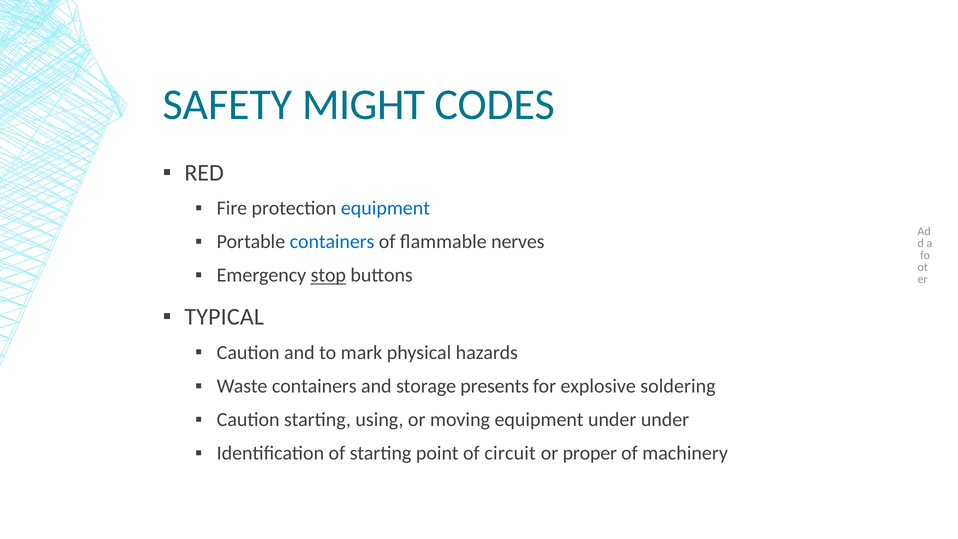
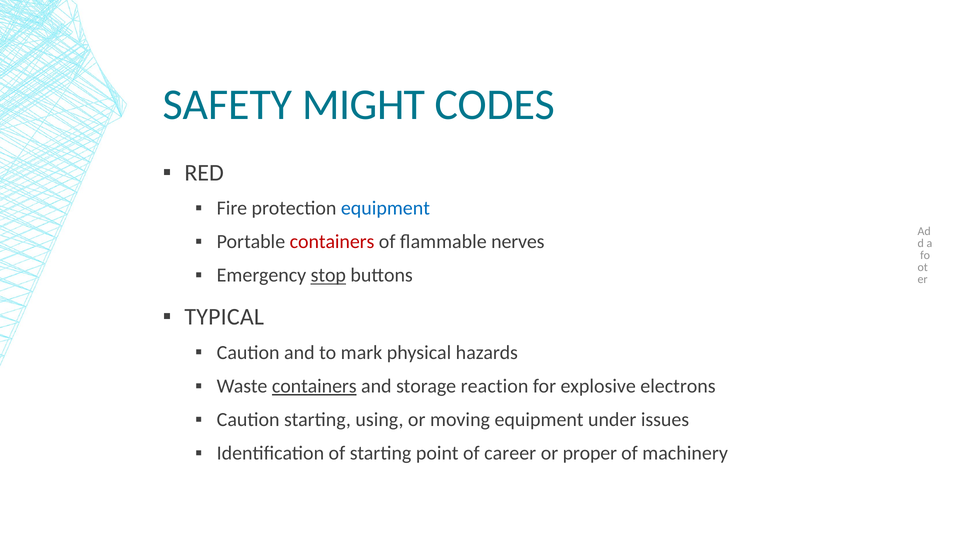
containers colour: blue -> red (332, 242)
containers underline: none -> present (314, 386)
presents: presents -> reaction (495, 386)
soldering: soldering -> electrons (678, 386)
under under: under -> issues (665, 420)
circuit: circuit -> career (510, 453)
